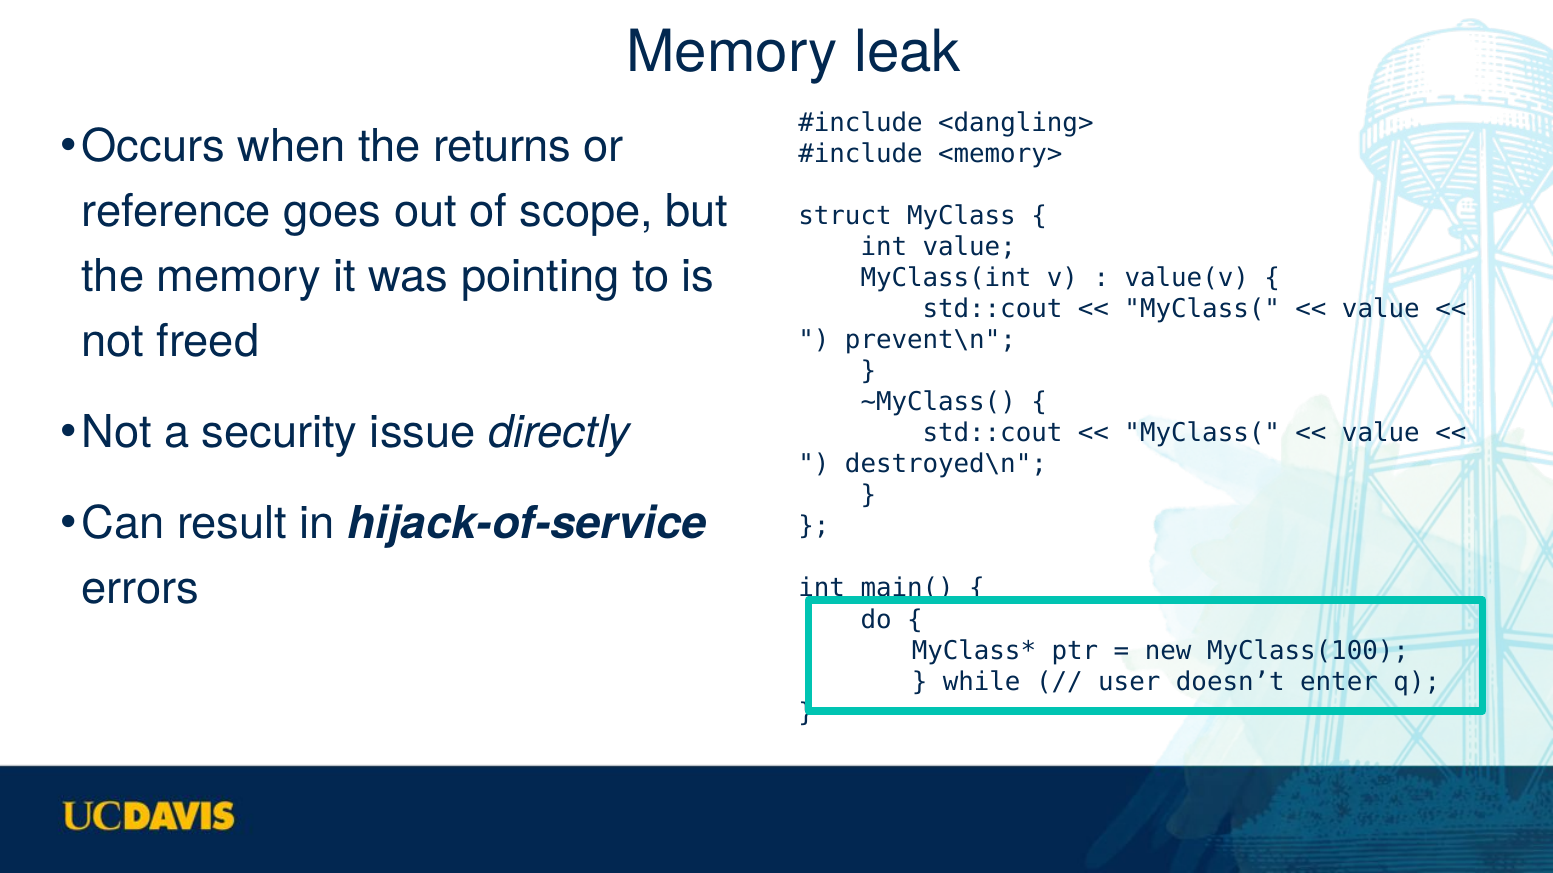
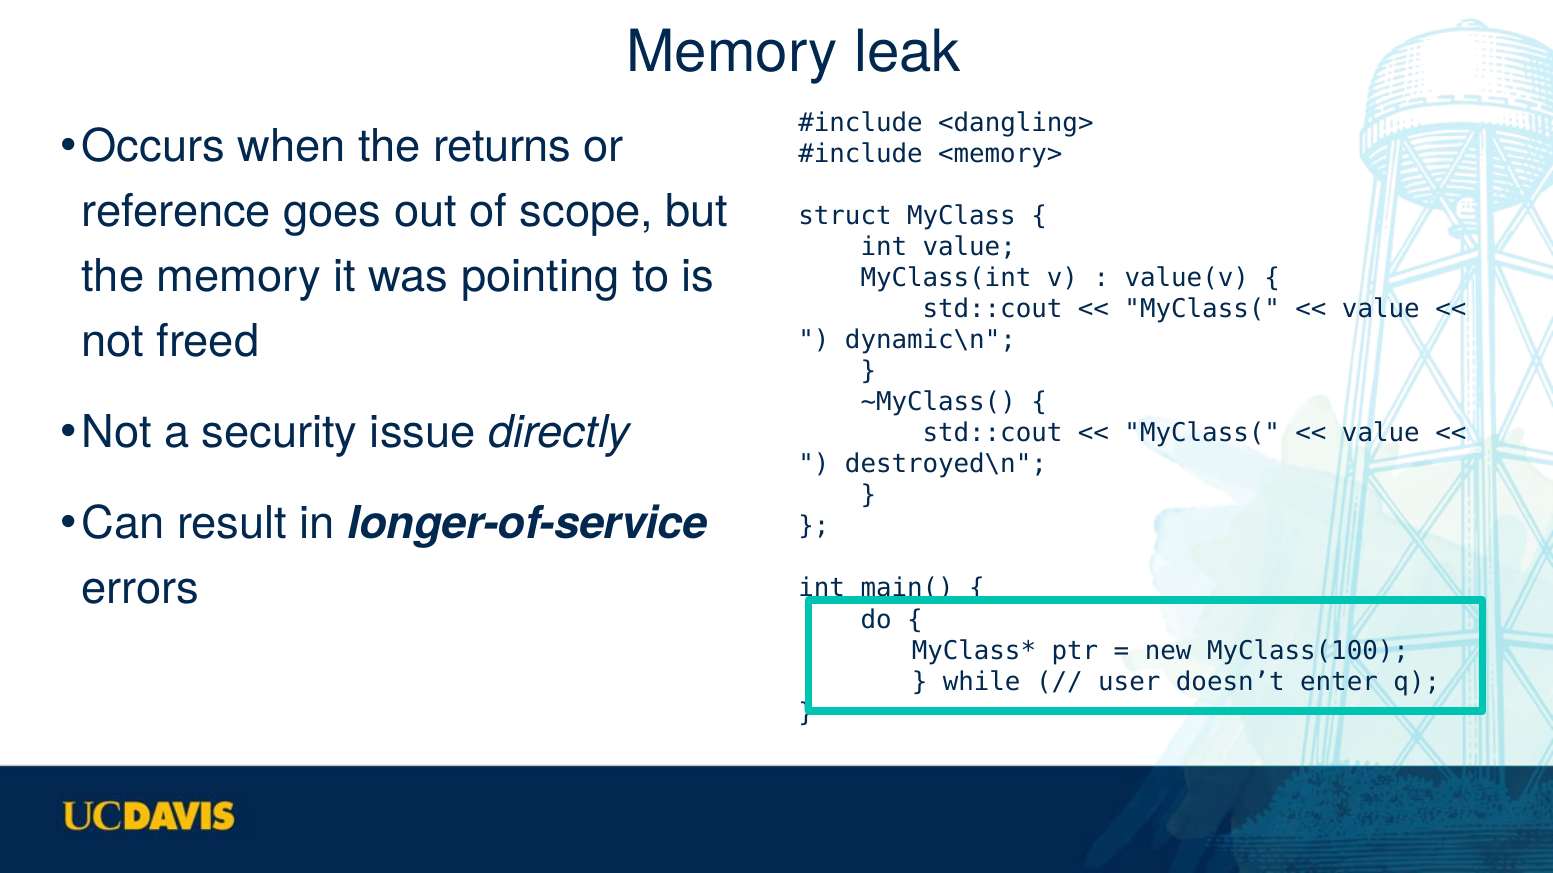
prevent\n: prevent\n -> dynamic\n (930, 340)
hijack-of-service: hijack-of-service -> longer-of-service (528, 524)
